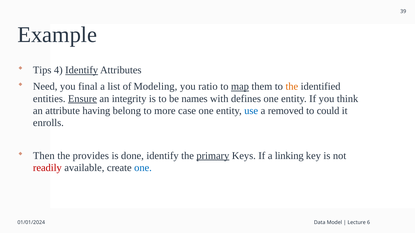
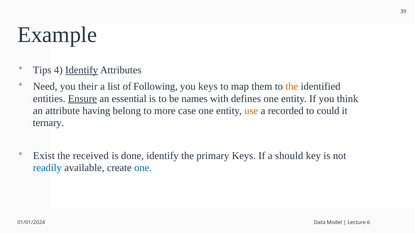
final: final -> their (88, 87)
Modeling: Modeling -> Following (156, 87)
you ratio: ratio -> keys (208, 87)
map underline: present -> none (240, 87)
integrity: integrity -> essential (129, 99)
use colour: blue -> orange (251, 111)
removed: removed -> recorded (286, 111)
enrolls: enrolls -> ternary (48, 123)
Then: Then -> Exist (44, 156)
provides: provides -> received (91, 156)
primary underline: present -> none (213, 156)
linking: linking -> should (289, 156)
readily colour: red -> blue (47, 168)
